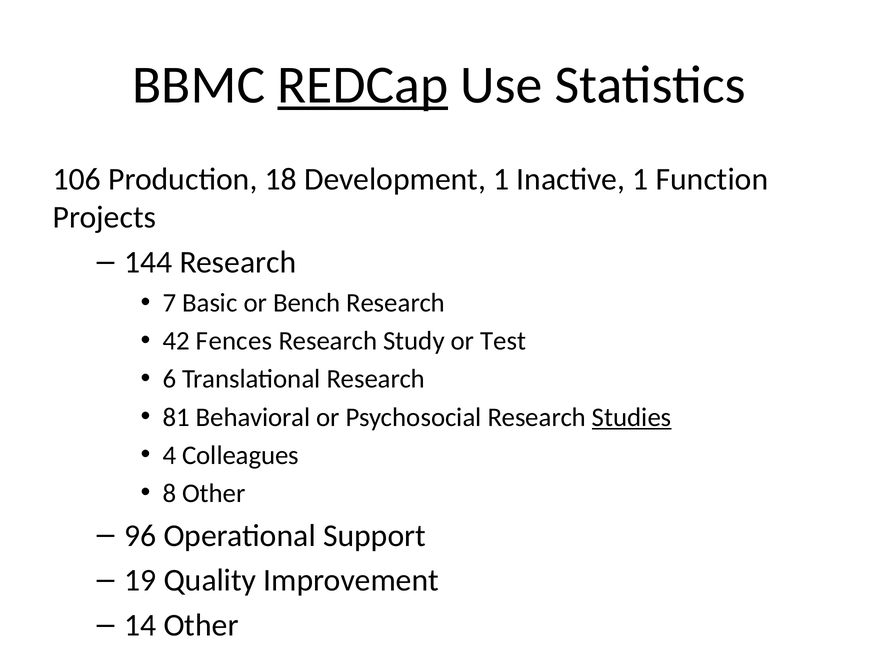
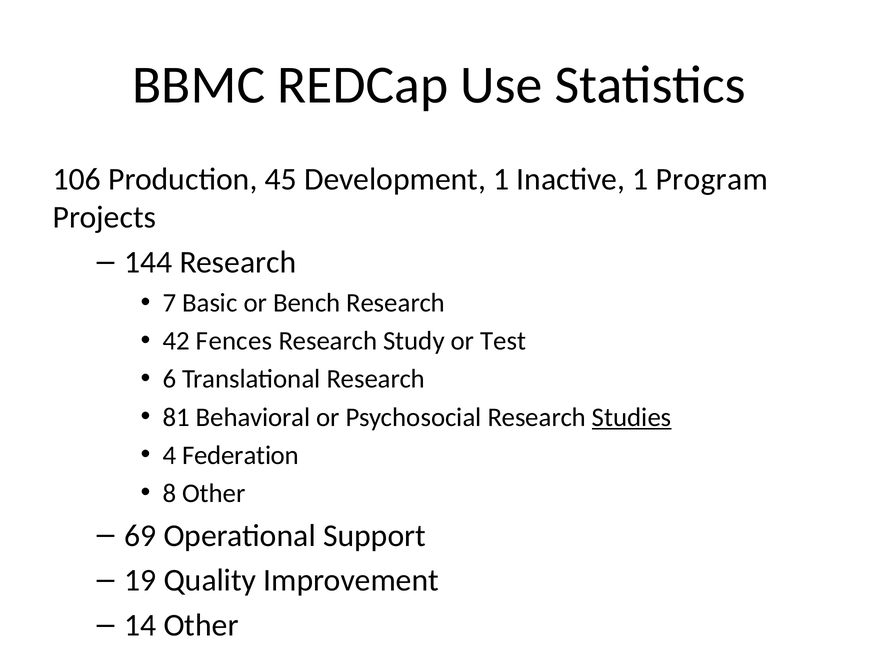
REDCap underline: present -> none (363, 85)
18: 18 -> 45 (281, 179)
Function: Function -> Program (712, 179)
Colleagues: Colleagues -> Federation (241, 455)
96: 96 -> 69 (140, 536)
